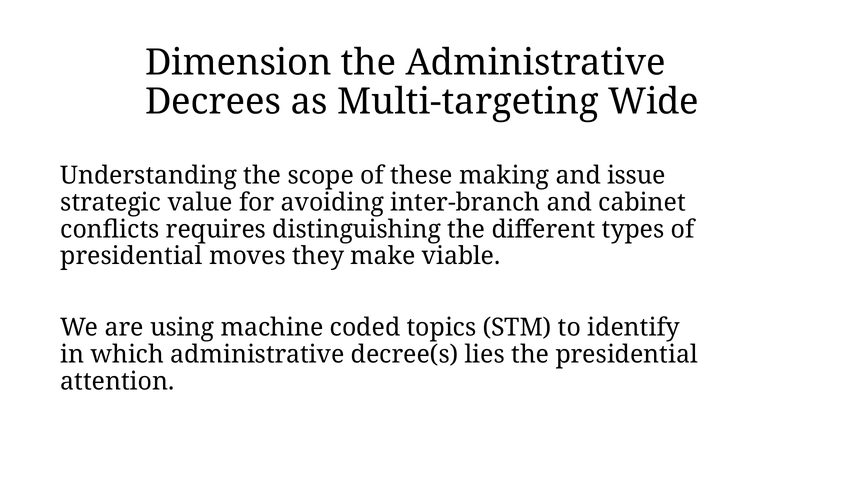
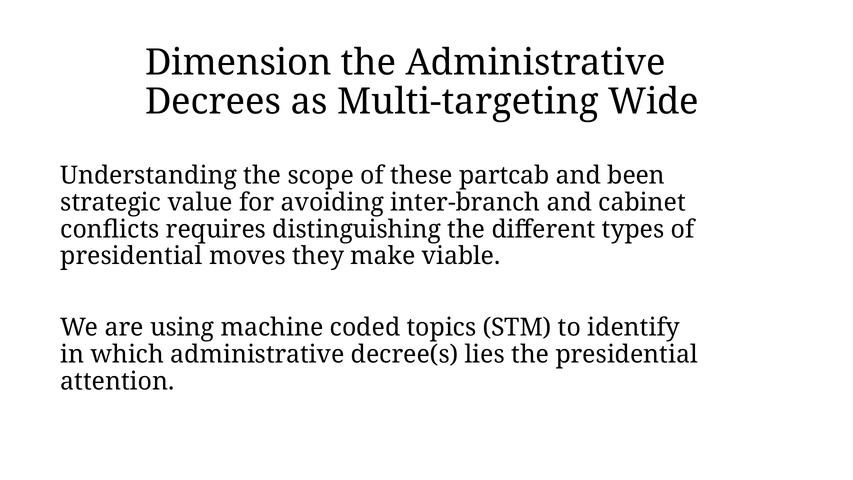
making: making -> partcab (504, 176)
issue: issue -> been (636, 176)
